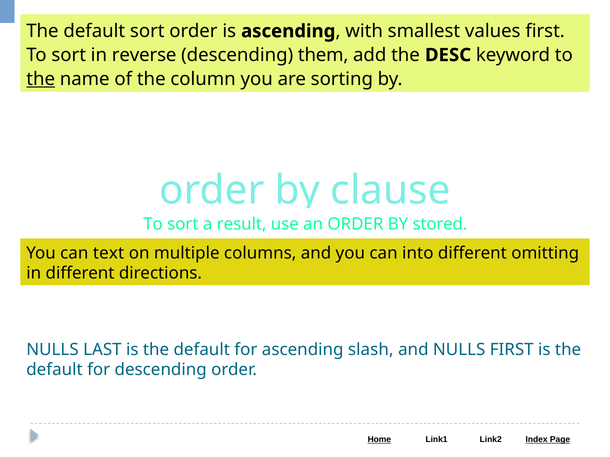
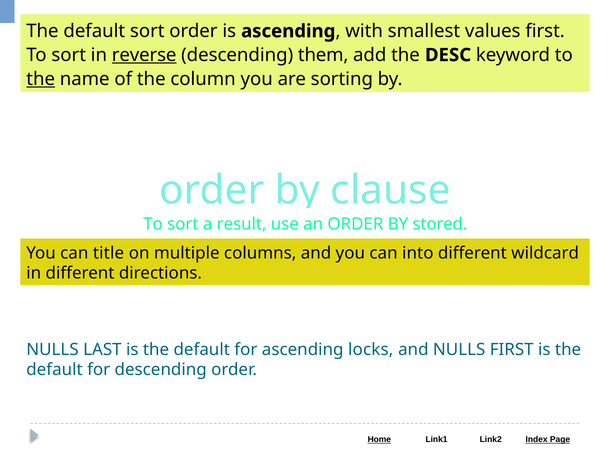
reverse underline: none -> present (144, 55)
text: text -> title (109, 253)
omitting: omitting -> wildcard (545, 253)
slash: slash -> locks (371, 350)
